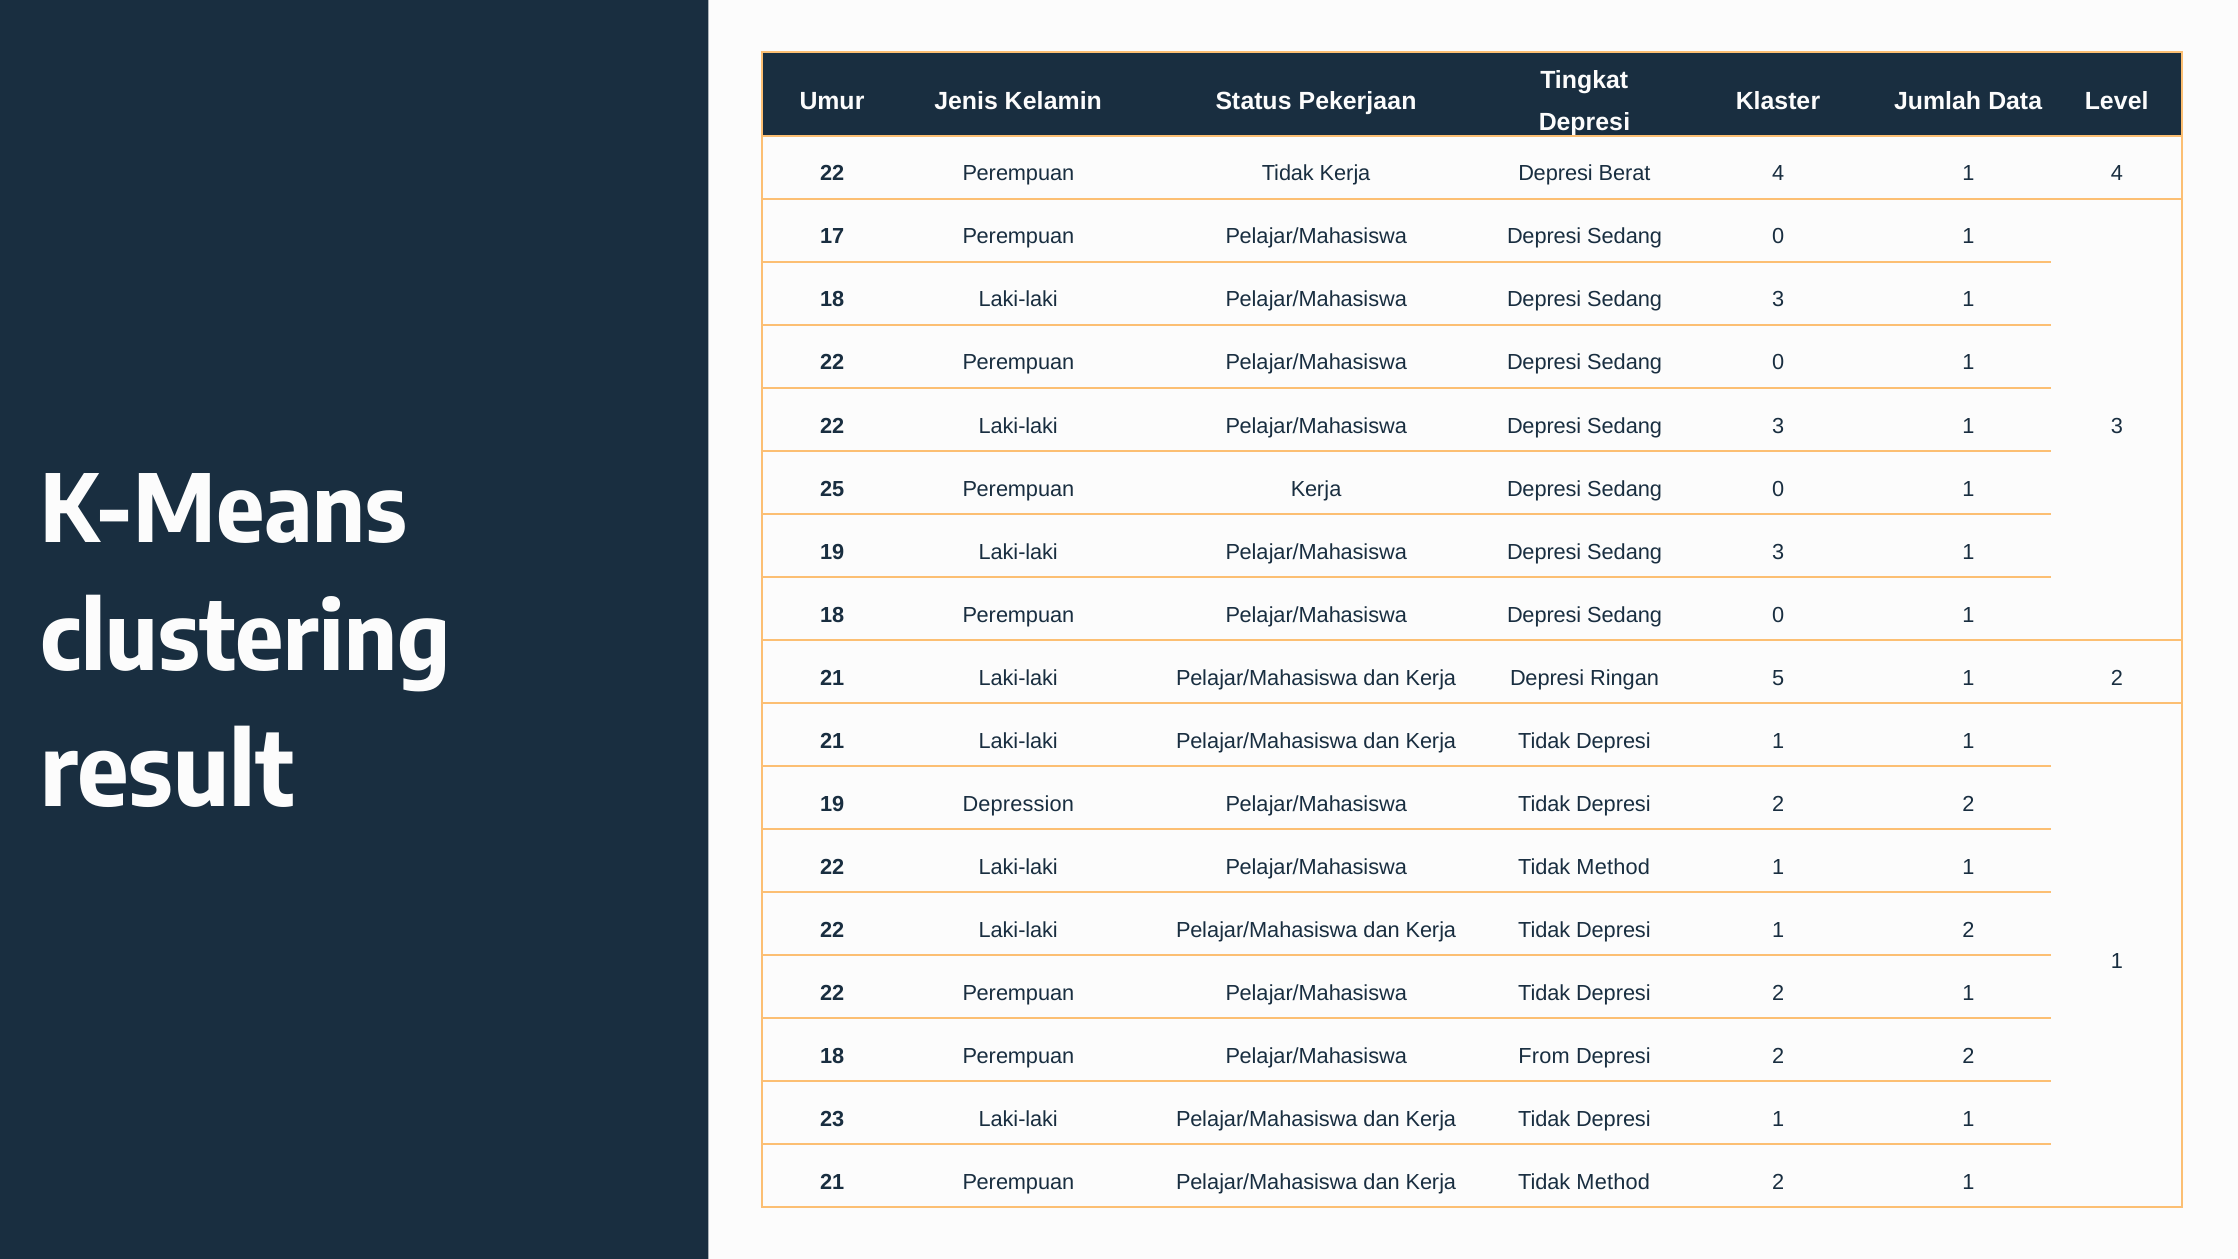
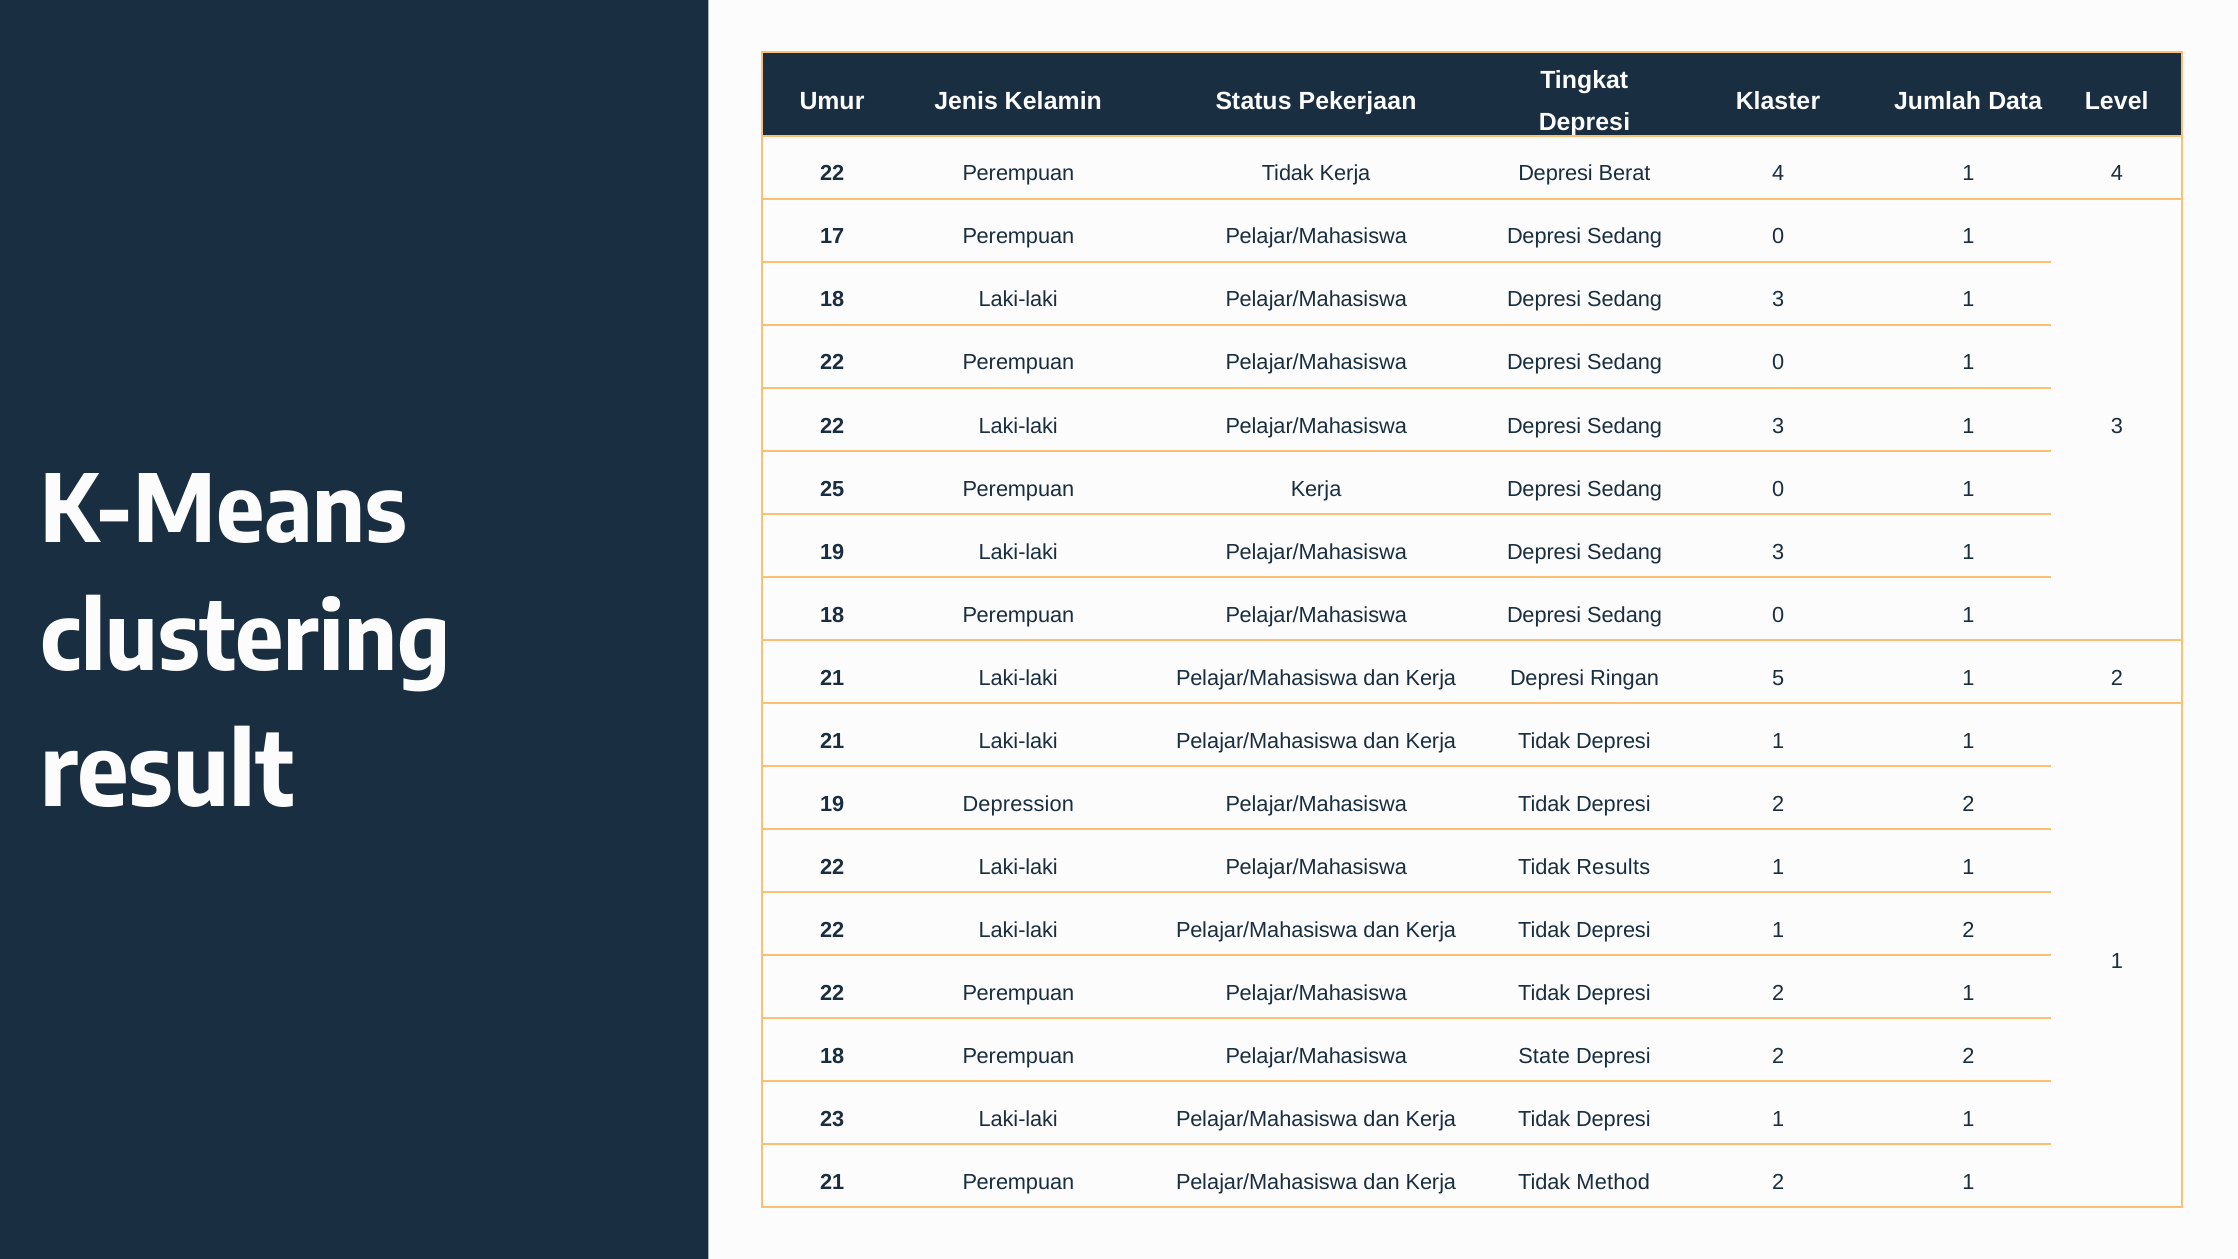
Pelajar/Mahasiswa Tidak Method: Method -> Results (1613, 867)
From: From -> State (1544, 1056)
